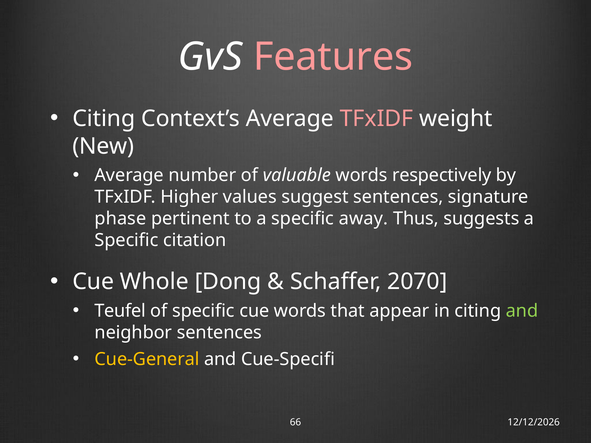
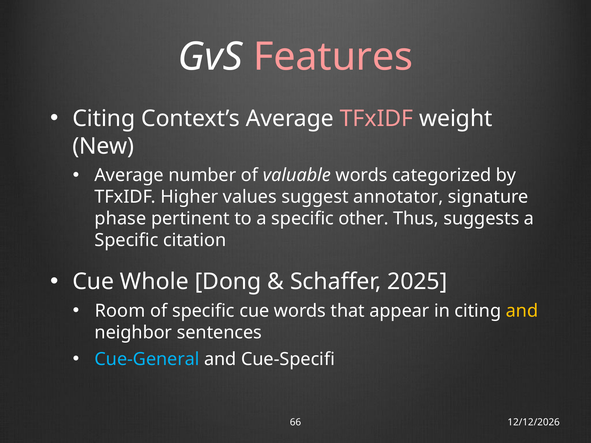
respectively: respectively -> categorized (442, 175)
suggest sentences: sentences -> annotator (398, 197)
away: away -> other (364, 219)
2070: 2070 -> 2025 (417, 282)
Teufel: Teufel -> Room (120, 311)
and colour: light green -> yellow (522, 311)
Cue-General colour: yellow -> light blue (147, 359)
